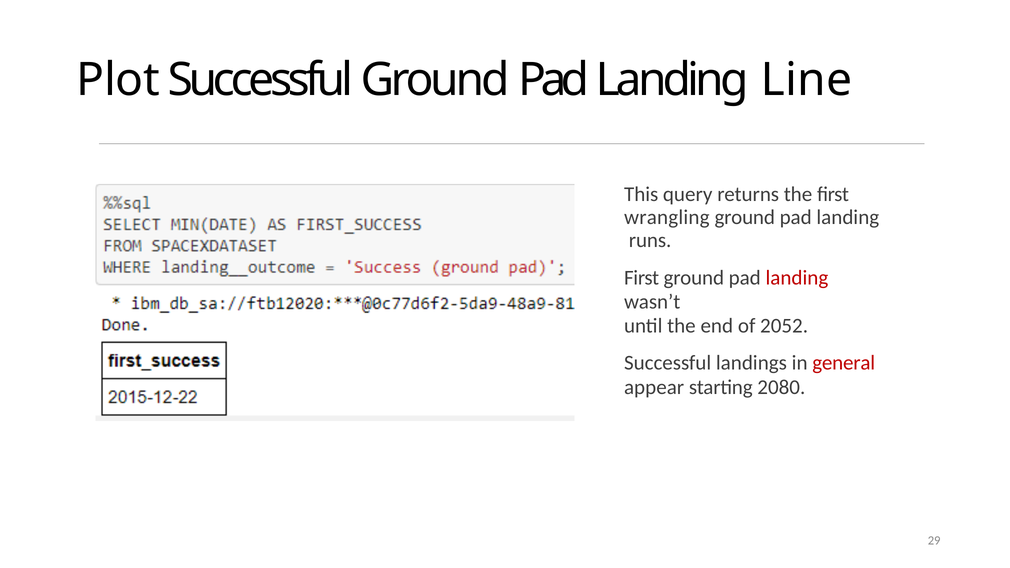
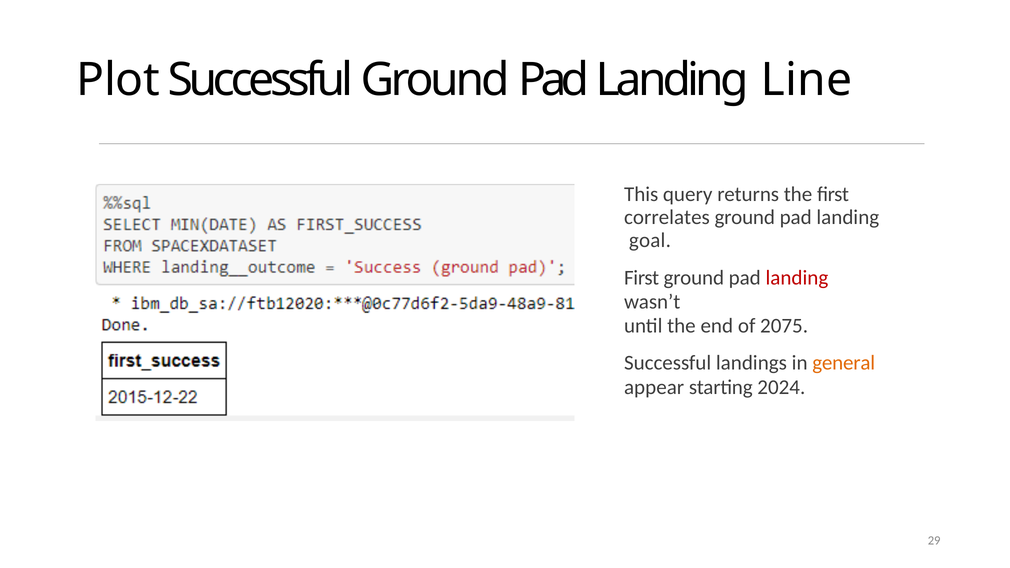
wrangling: wrangling -> correlates (667, 218)
runs: runs -> goal (650, 241)
2052: 2052 -> 2075 (784, 326)
general colour: red -> orange (844, 363)
2080: 2080 -> 2024 (781, 387)
